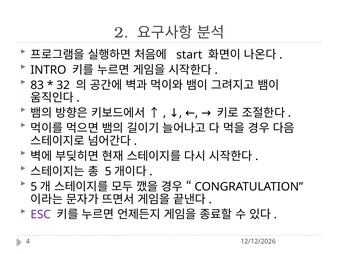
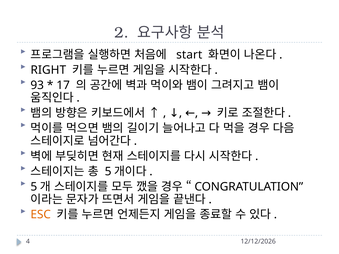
INTRO: INTRO -> RIGHT (48, 70)
83: 83 -> 93 (37, 85)
32: 32 -> 17 (63, 85)
ESC colour: purple -> orange (41, 215)
